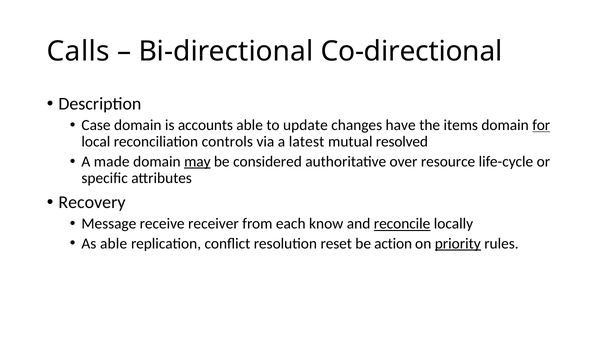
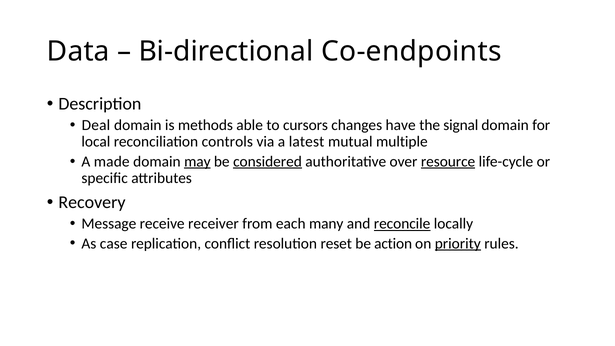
Calls: Calls -> Data (78, 52)
Co-directional: Co-directional -> Co-endpoints (411, 52)
Case: Case -> Deal (96, 125)
accounts: accounts -> methods (205, 125)
update: update -> cursors (305, 125)
items: items -> signal (461, 125)
for underline: present -> none (541, 125)
resolved: resolved -> multiple (402, 142)
considered underline: none -> present (267, 162)
resource underline: none -> present (448, 162)
know: know -> many (326, 224)
As able: able -> case (114, 243)
